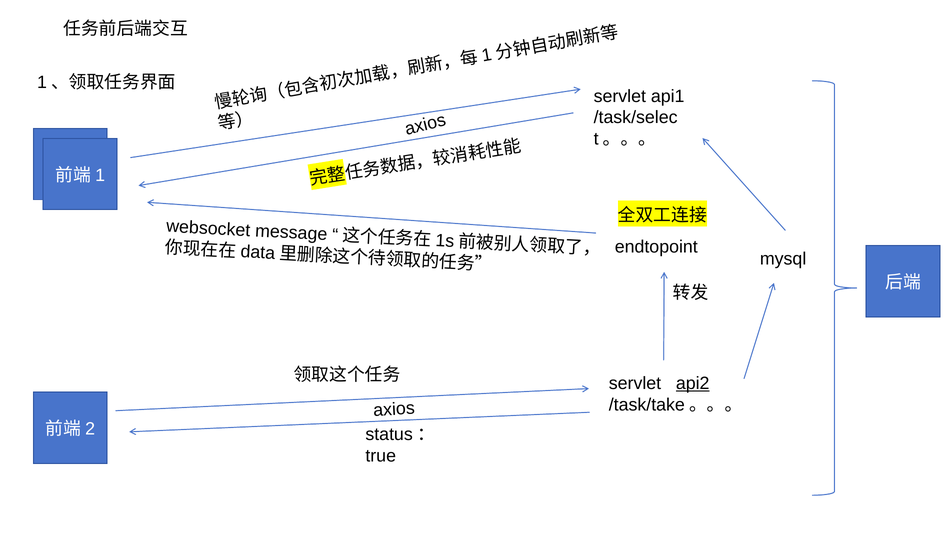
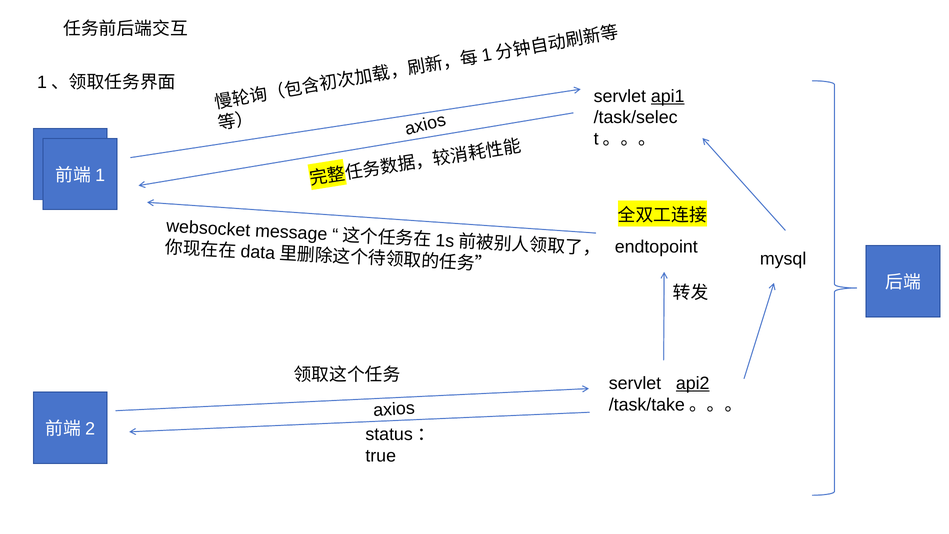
api1 underline: none -> present (668, 96)
